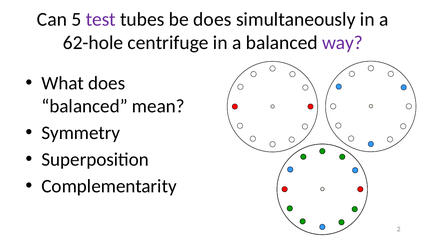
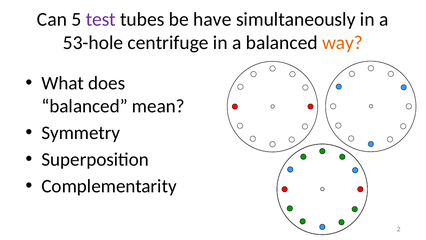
be does: does -> have (212, 19)
62-hole: 62-hole -> 53-hole (93, 43)
way colour: purple -> orange (342, 43)
